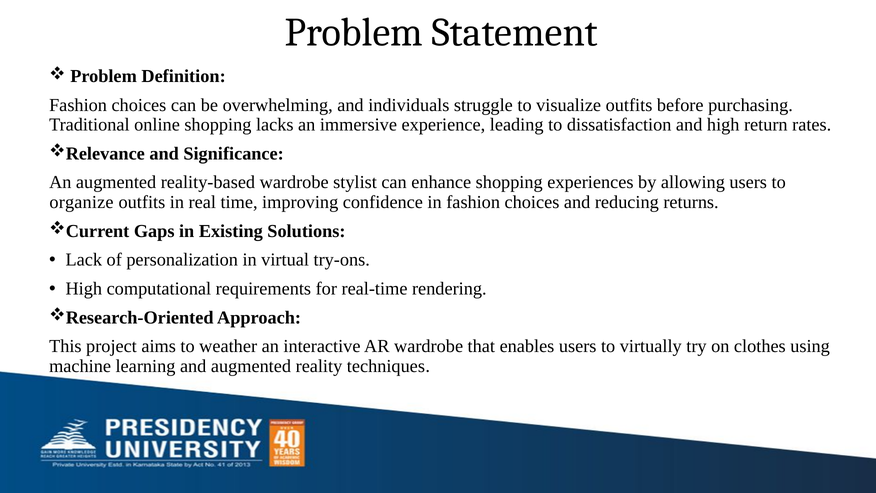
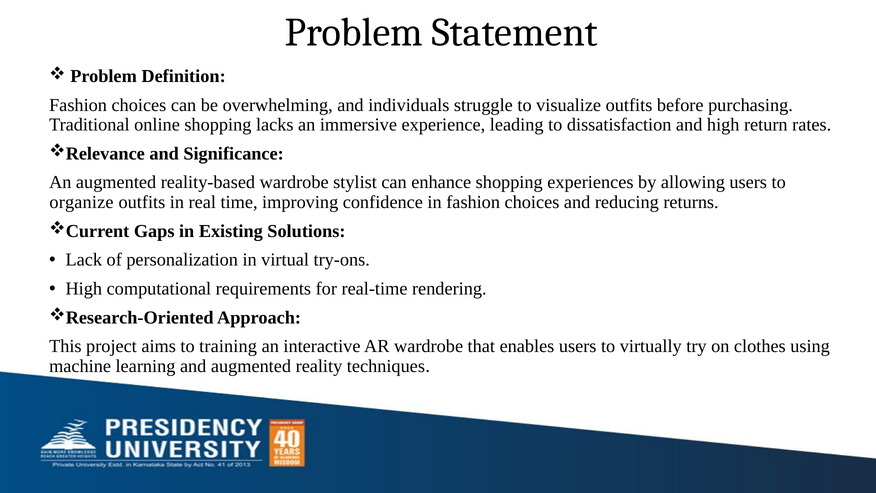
weather: weather -> training (228, 346)
